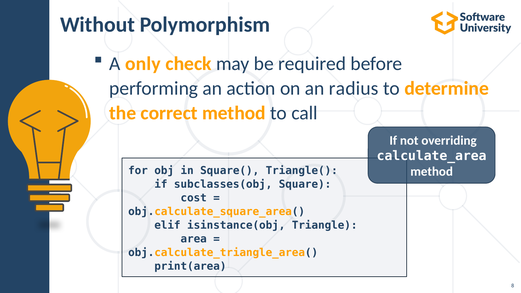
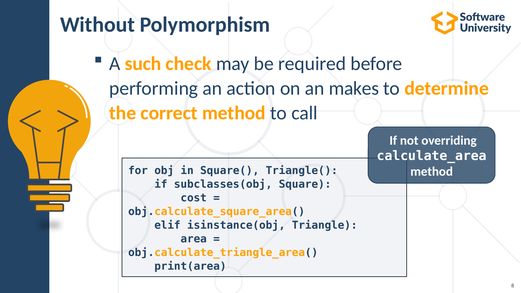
only: only -> such (143, 64)
radius: radius -> makes (354, 88)
